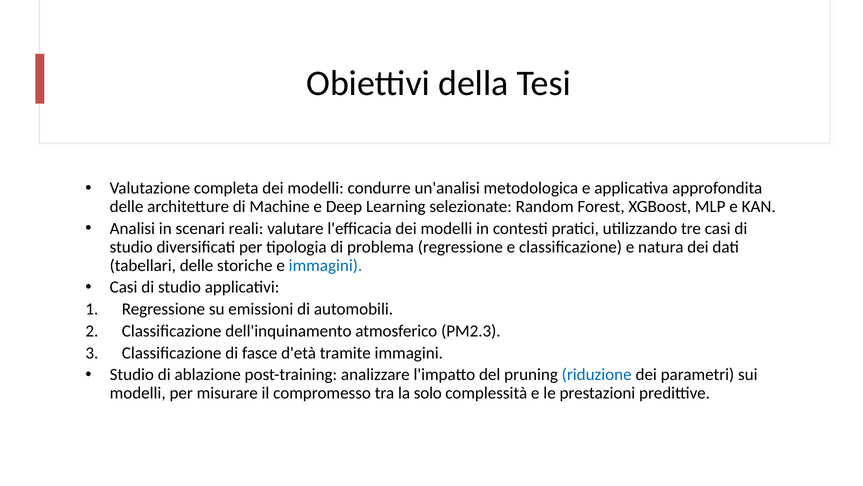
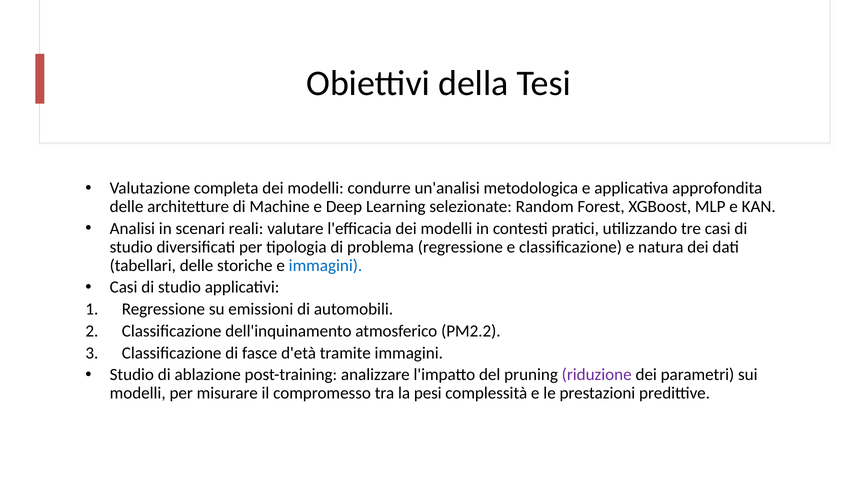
PM2.3: PM2.3 -> PM2.2 (471, 331)
riduzione colour: blue -> purple (597, 374)
solo: solo -> pesi (428, 393)
